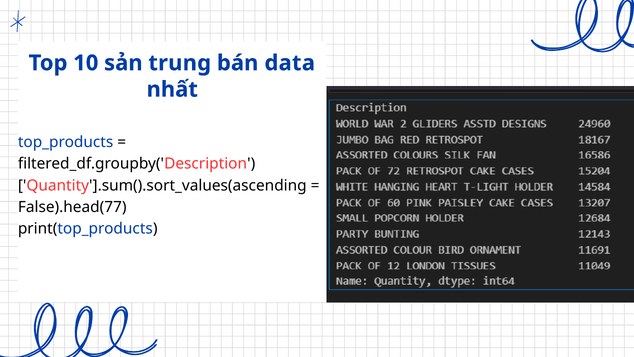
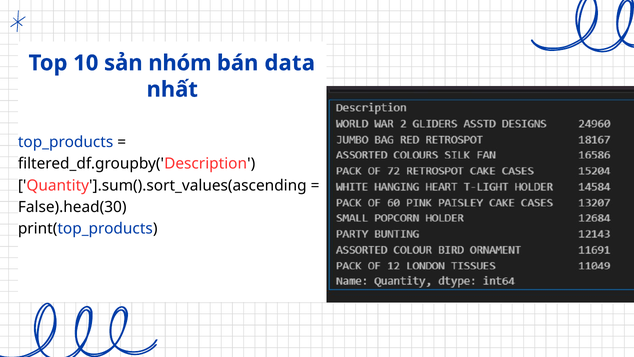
trung: trung -> nhóm (180, 63)
False).head(77: False).head(77 -> False).head(30 (72, 207)
